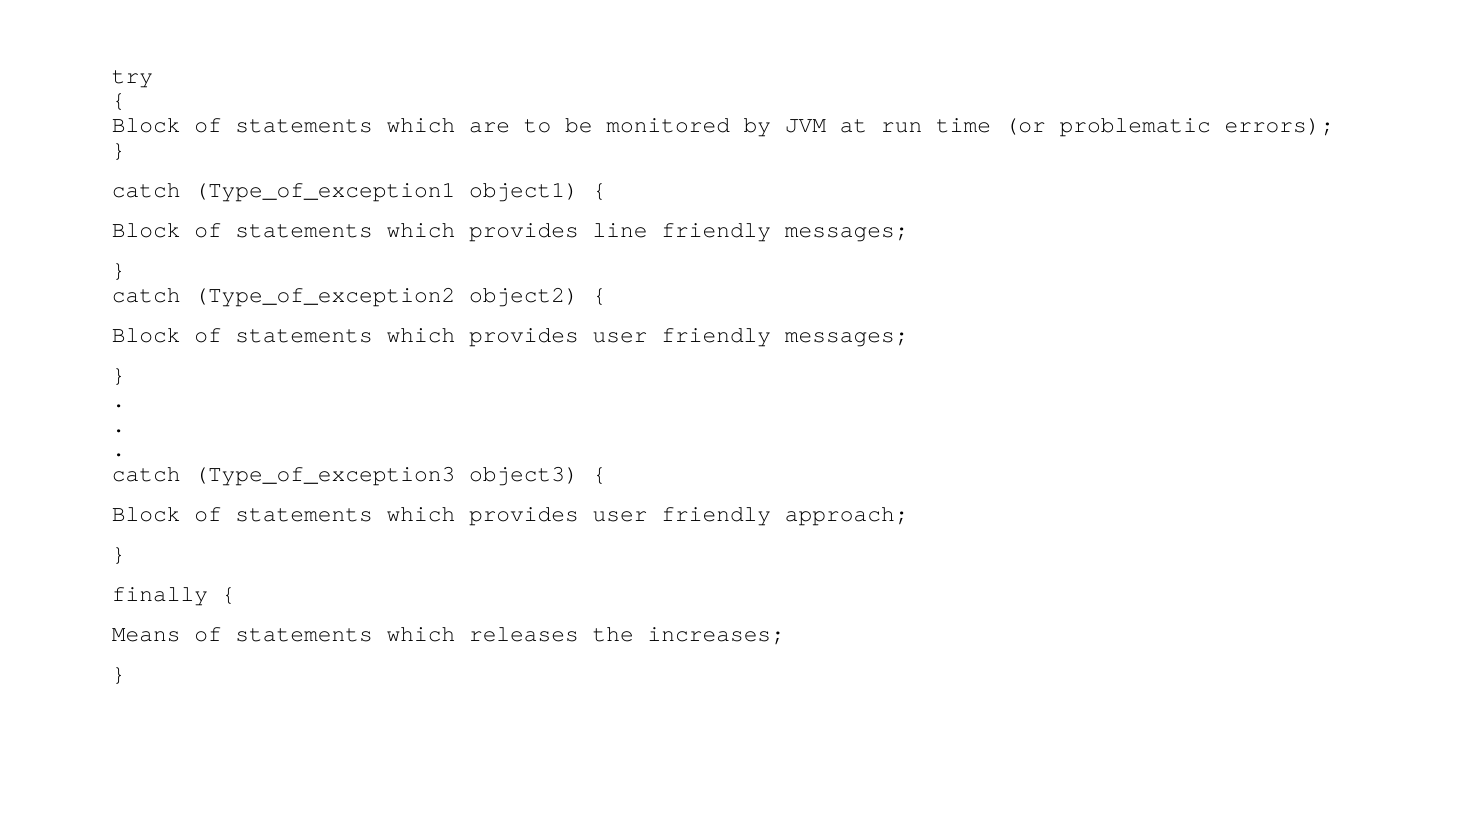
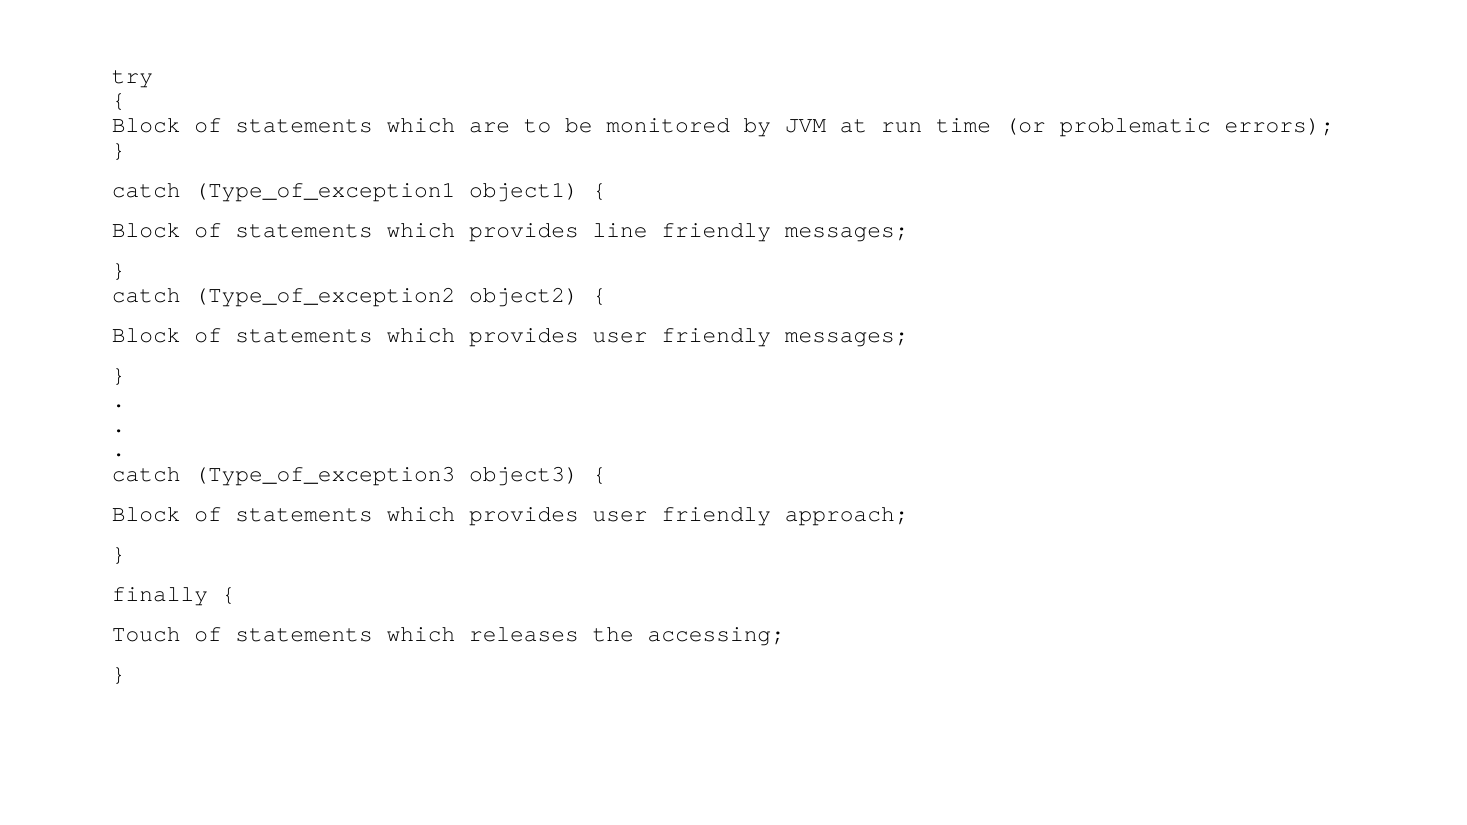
Means: Means -> Touch (146, 634)
increases: increases -> accessing (716, 634)
